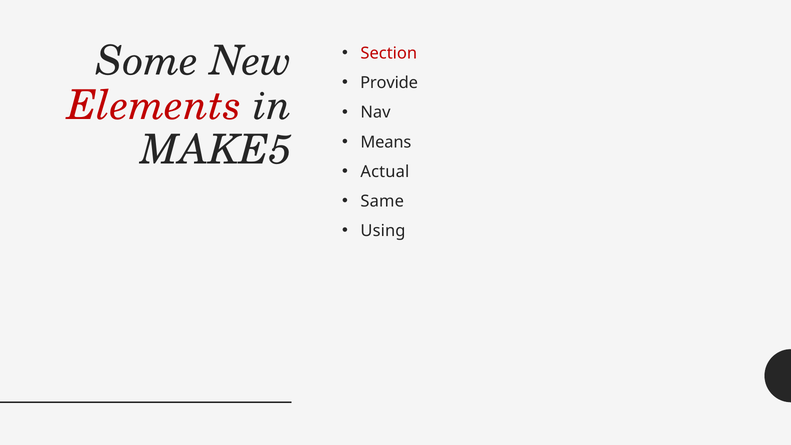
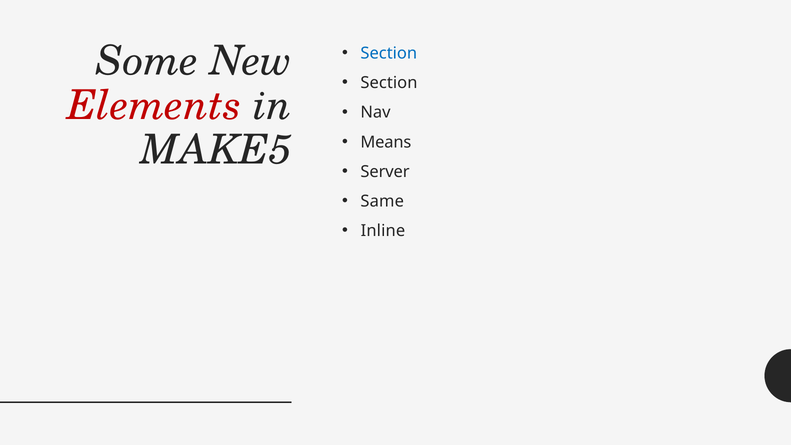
Section colour: red -> blue (389, 53)
Provide: Provide -> Section (389, 83)
Actual: Actual -> Server (385, 172)
Using: Using -> Inline (383, 231)
